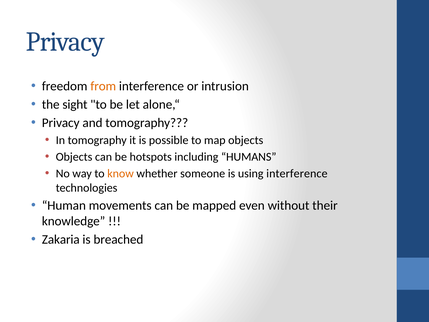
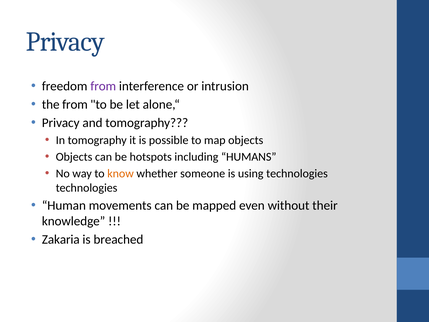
from colour: orange -> purple (103, 86)
the sight: sight -> from (75, 104)
using interference: interference -> technologies (297, 173)
